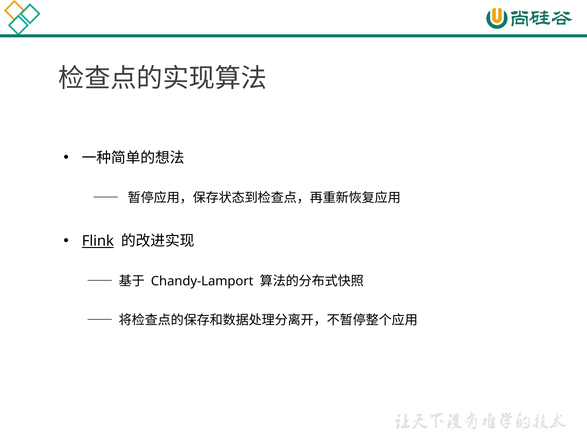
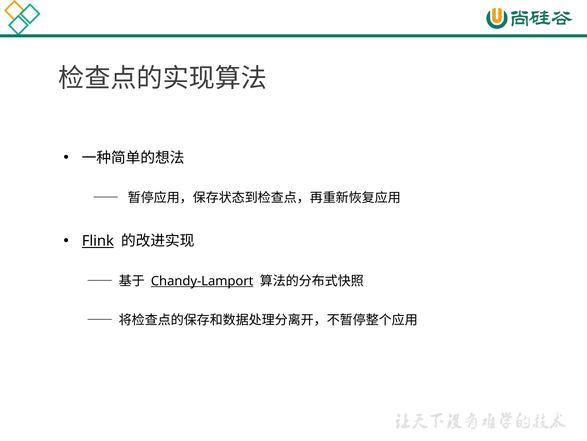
Chandy-Lamport underline: none -> present (202, 281)
